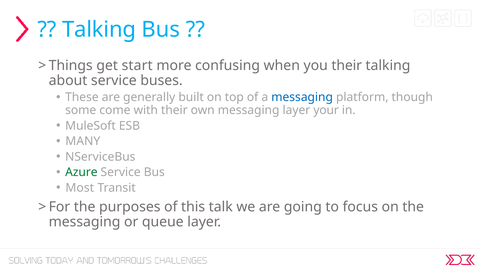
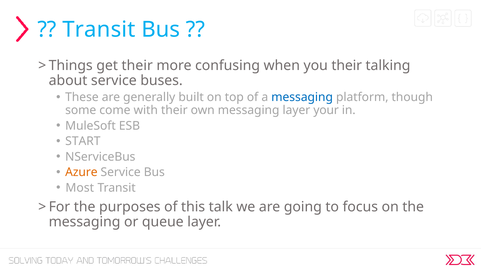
Talking: Talking -> Transit (99, 29)
get start: start -> their (137, 65)
MANY: MANY -> START (83, 141)
Azure colour: green -> orange (81, 172)
